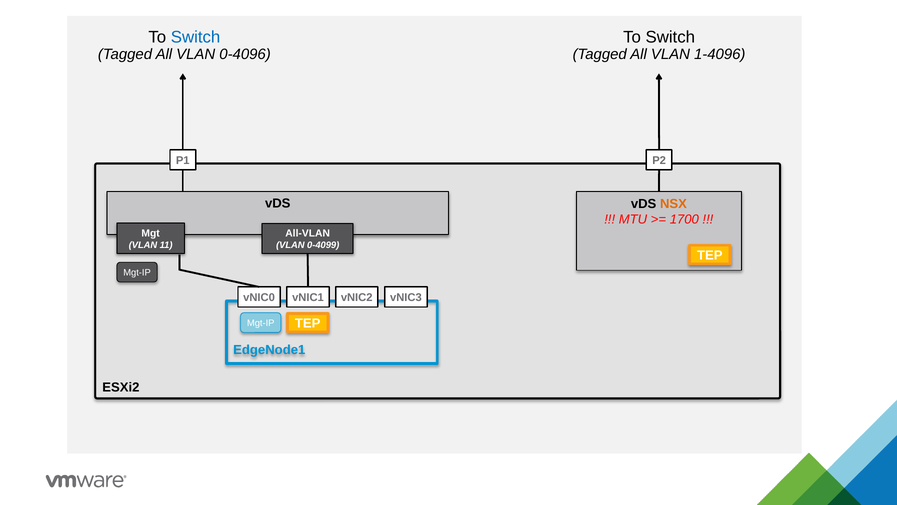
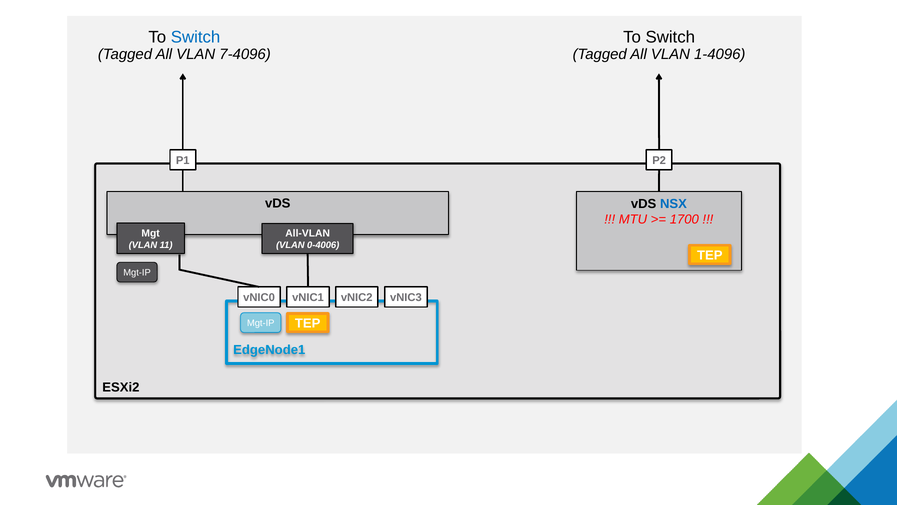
0-4096: 0-4096 -> 7-4096 (245, 54)
NSX colour: orange -> blue (673, 204)
0-4099: 0-4099 -> 0-4006 (323, 245)
